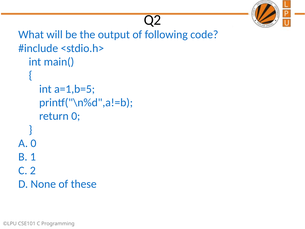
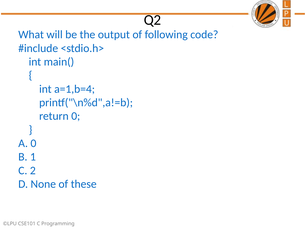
a=1,b=5: a=1,b=5 -> a=1,b=4 (75, 89)
